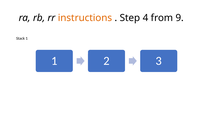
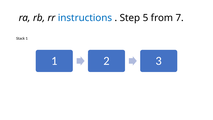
instructions colour: orange -> blue (85, 18)
4: 4 -> 5 (145, 18)
9: 9 -> 7 (180, 18)
